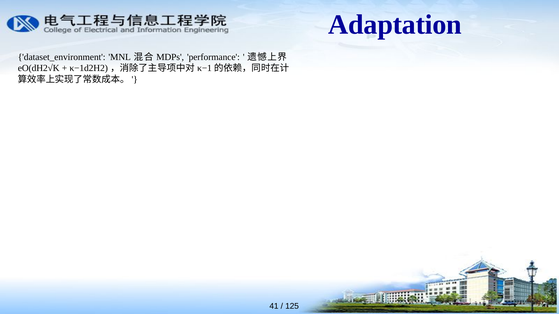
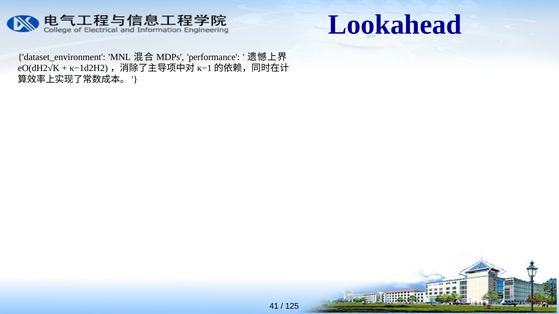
Adaptation: Adaptation -> Lookahead (395, 25)
